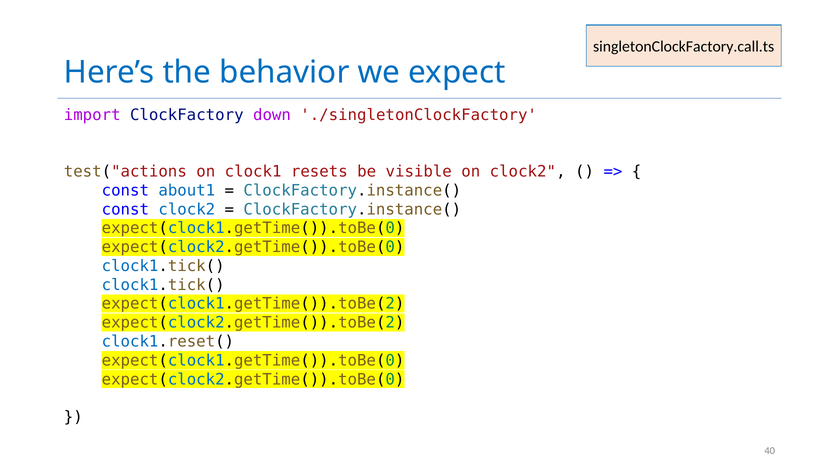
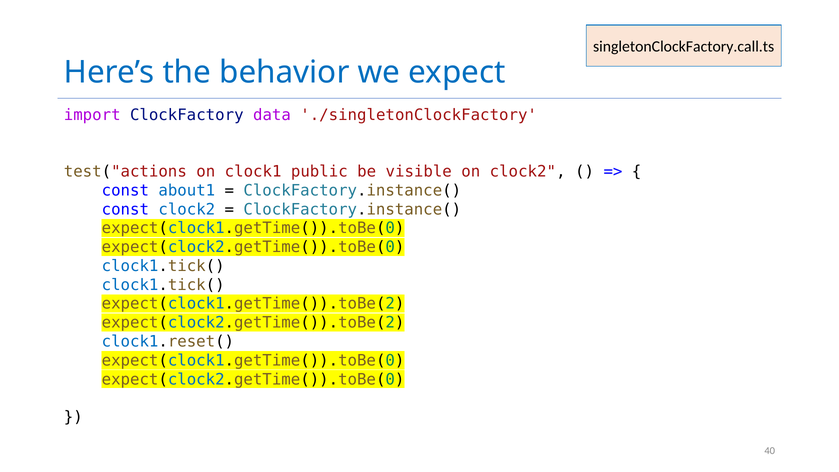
down: down -> data (272, 115)
resets: resets -> public (319, 172)
